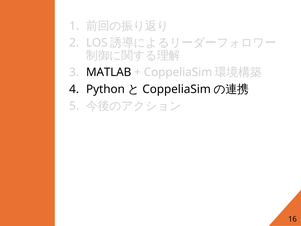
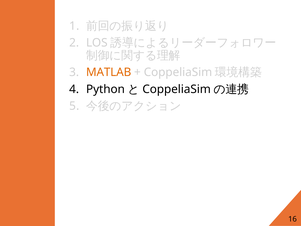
MATLAB colour: black -> orange (109, 72)
